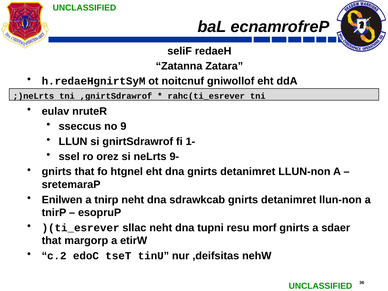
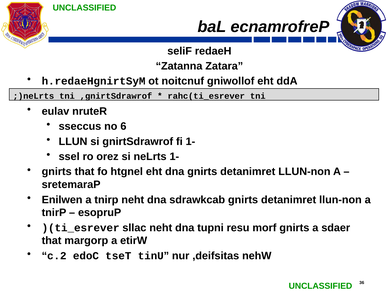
9: 9 -> 6 (123, 126)
neLrts 9-: 9- -> 1- (174, 157)
